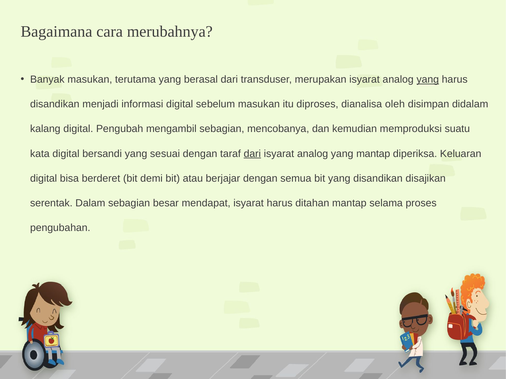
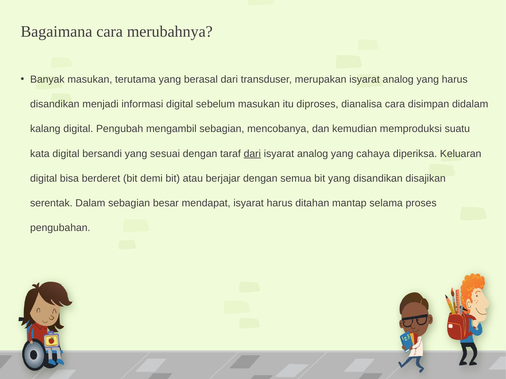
yang underline: present -> none (428, 80)
dianalisa oleh: oleh -> cara (395, 104)
yang mantap: mantap -> cahaya (373, 154)
